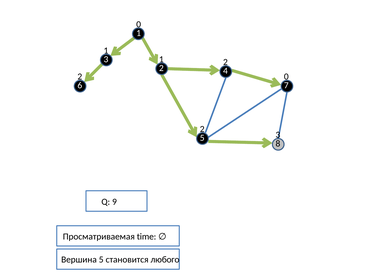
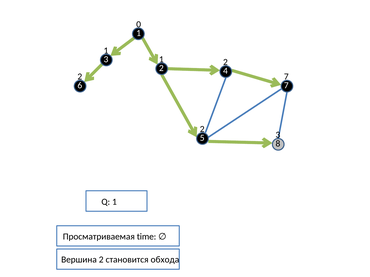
2 0: 0 -> 7 (286, 77)
Q 9: 9 -> 1 (115, 202)
Вершина 5: 5 -> 2 (101, 260)
любого: любого -> обхода (165, 260)
